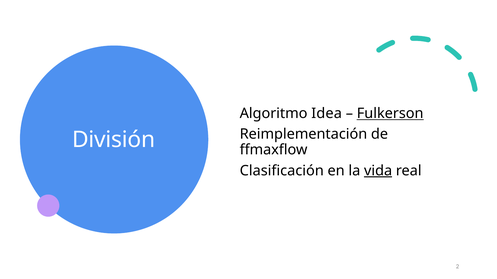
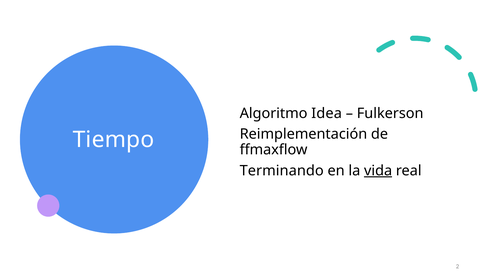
Fulkerson underline: present -> none (390, 114)
División: División -> Tiempo (114, 140)
Clasificación: Clasificación -> Terminando (282, 171)
